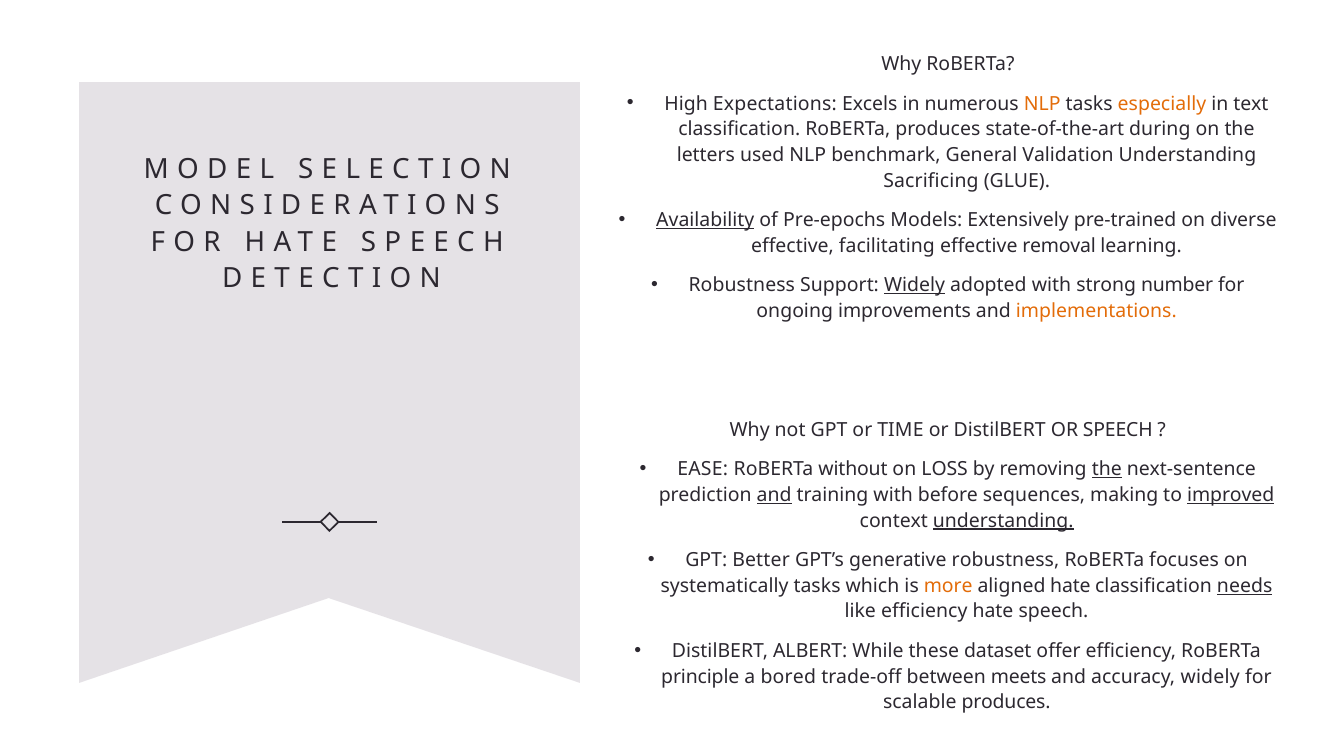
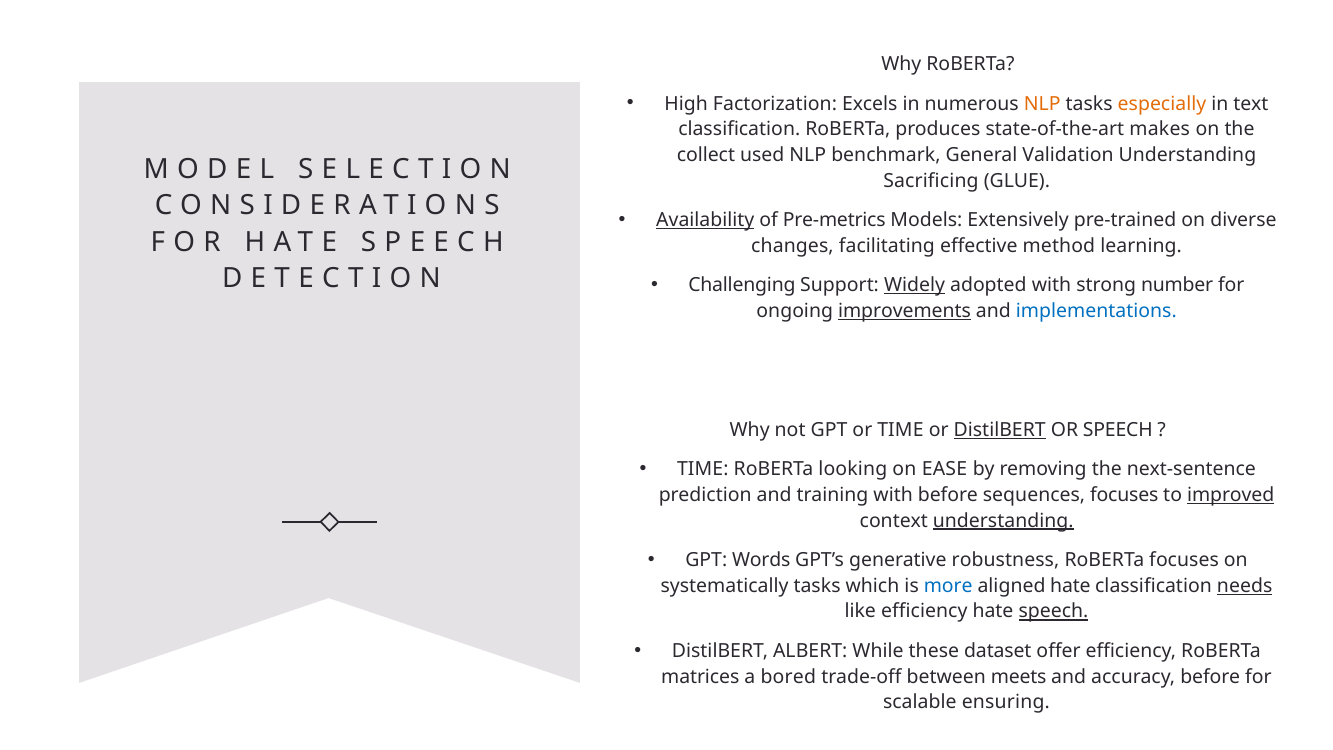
Expectations: Expectations -> Factorization (775, 104)
during: during -> makes (1160, 129)
letters: letters -> collect (706, 155)
Pre-epochs: Pre-epochs -> Pre-metrics (834, 220)
effective: effective -> changes (792, 246)
removal: removal -> method (1059, 246)
Robustness: Robustness -> Challenging (742, 285)
improvements underline: none -> present (904, 311)
implementations colour: orange -> blue (1096, 311)
DistilBERT underline: none -> present (1000, 430)
EASE: EASE -> TIME (703, 469)
without: without -> looking (853, 469)
LOSS: LOSS -> EASE (944, 469)
the underline: present -> none (1107, 469)
and underline: present -> none (774, 495)
sequences making: making -> focuses (1124, 495)
Better: Better -> Words (761, 560)
more colour: orange -> blue (948, 586)
speech underline: none -> present (1054, 611)
principle: principle -> matrices (700, 677)
accuracy widely: widely -> before (1210, 677)
scalable produces: produces -> ensuring (1006, 702)
